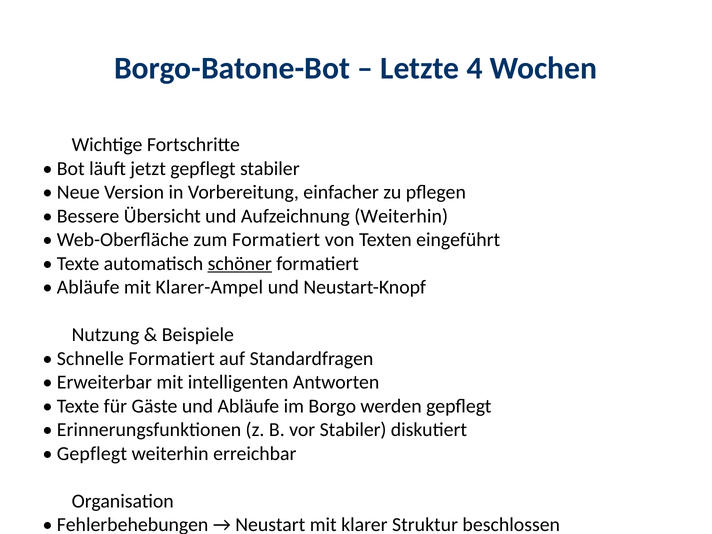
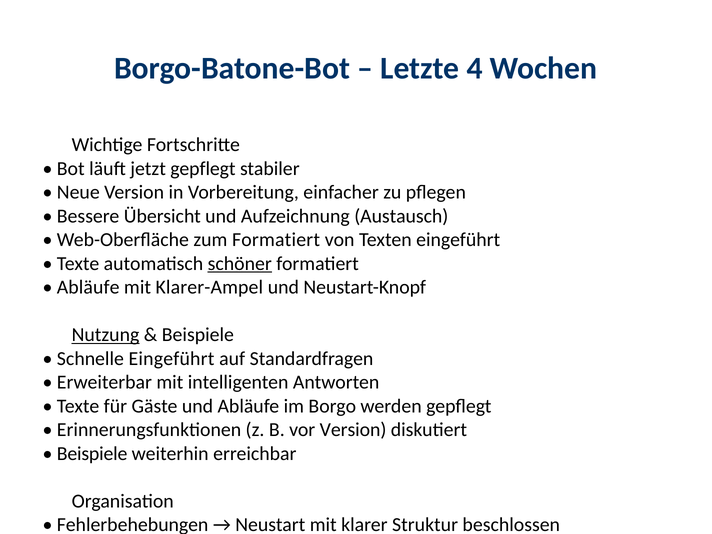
Aufzeichnung Weiterhin: Weiterhin -> Austausch (401, 216)
Nutzung underline: none -> present (105, 335)
Schnelle Formatiert: Formatiert -> Eingeführt (171, 359)
vor Stabiler: Stabiler -> Version (353, 430)
Gepflegt: Gepflegt -> Beispiele (92, 454)
